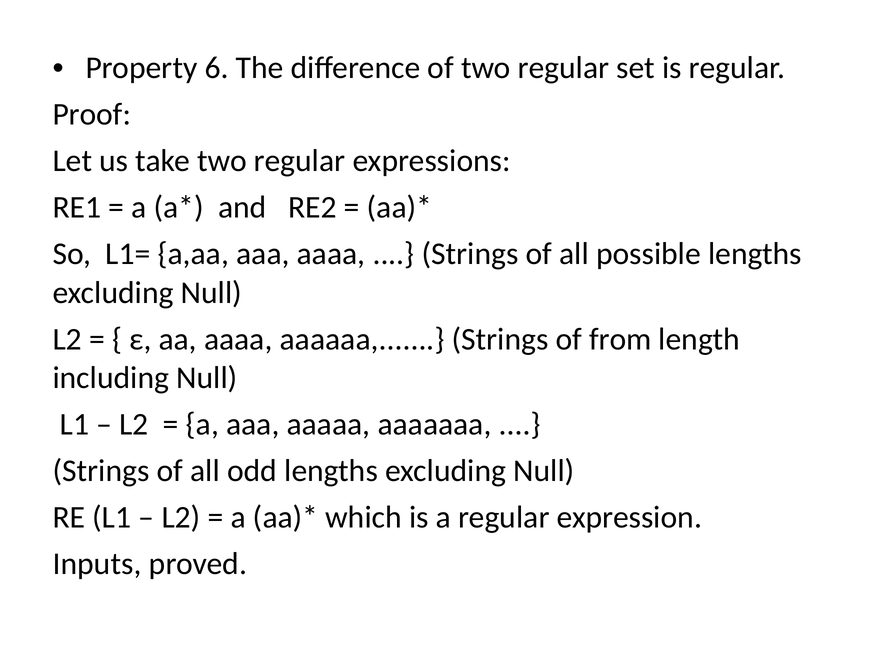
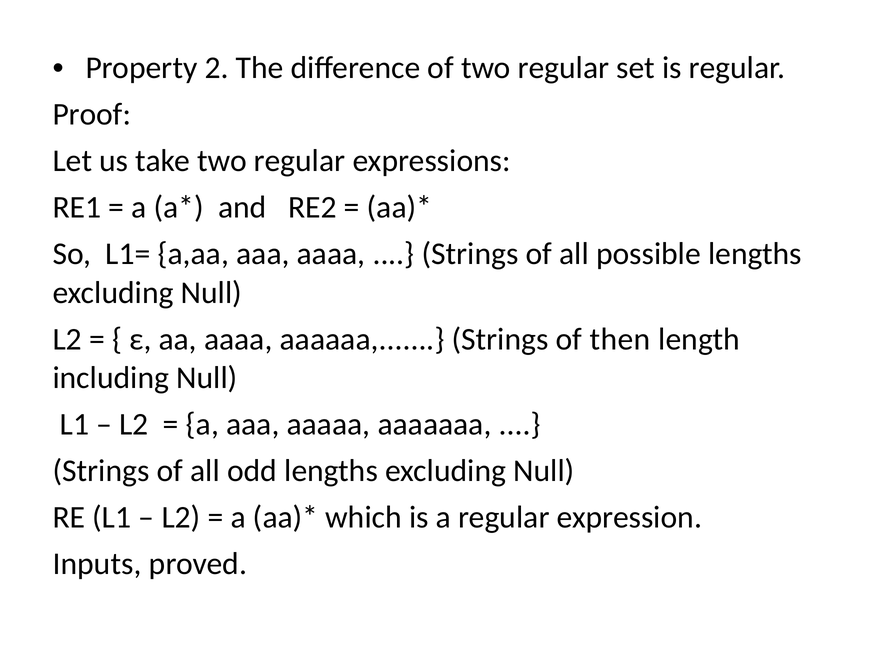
6: 6 -> 2 (217, 68)
from: from -> then (620, 339)
